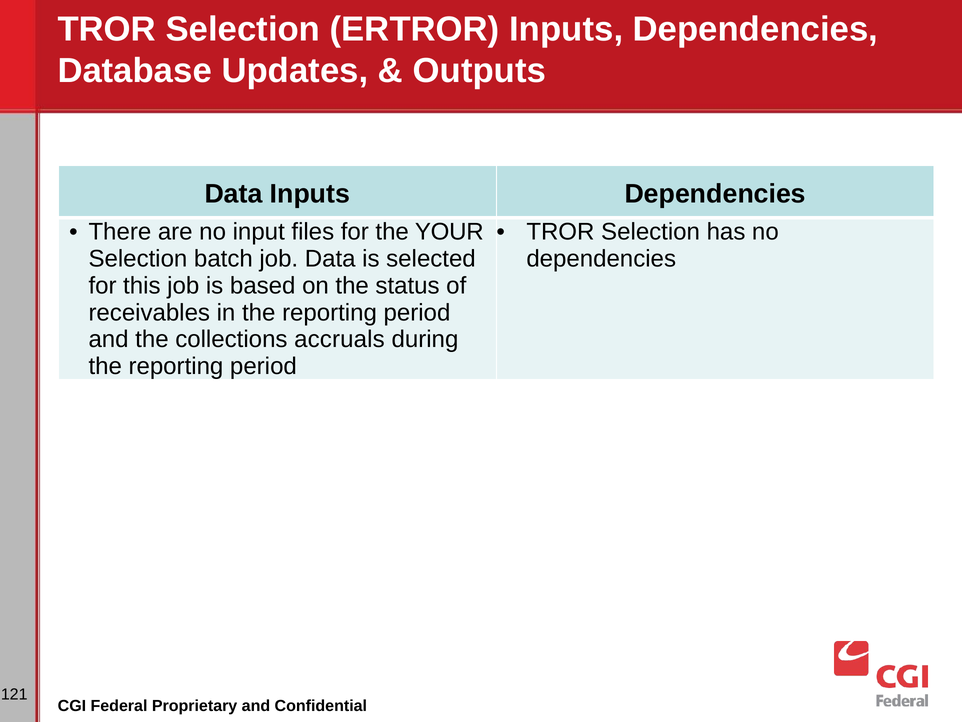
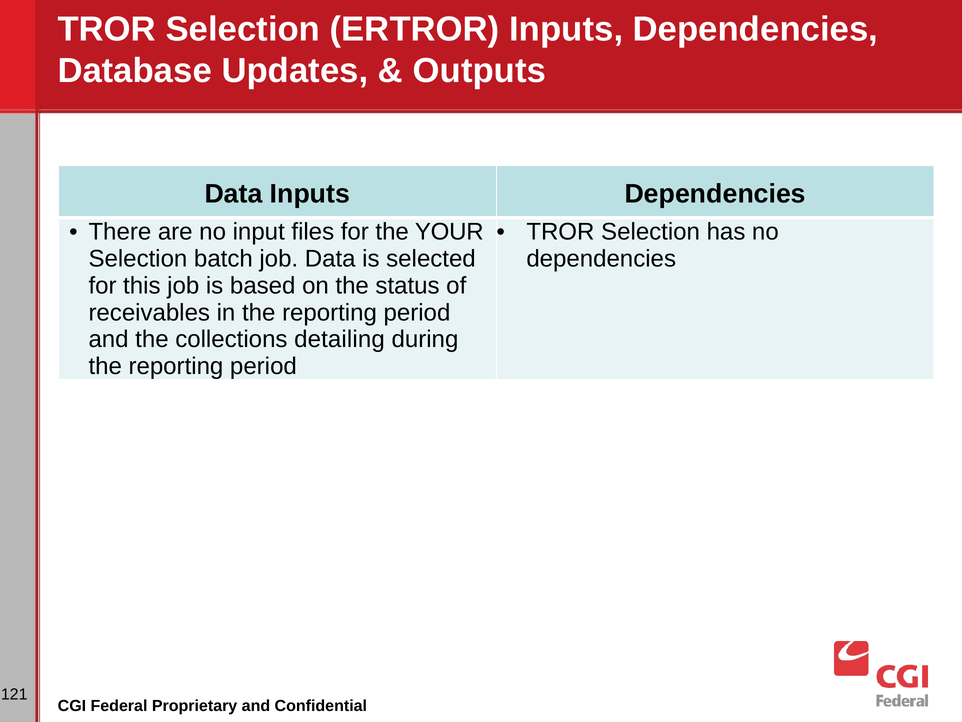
accruals: accruals -> detailing (339, 339)
